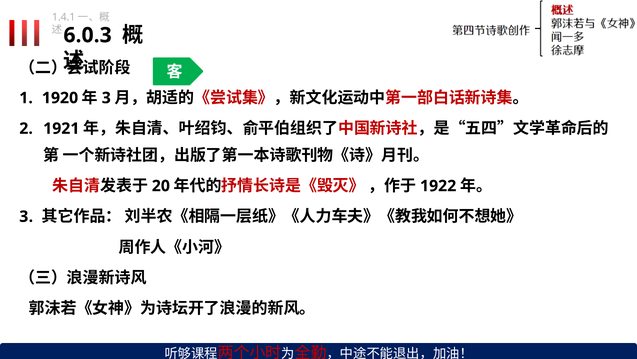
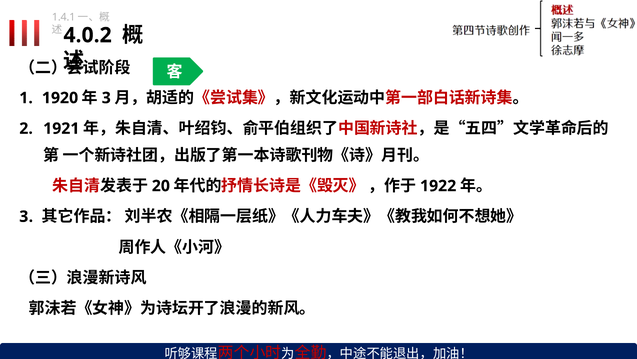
6.0.3: 6.0.3 -> 4.0.2 (88, 35)
